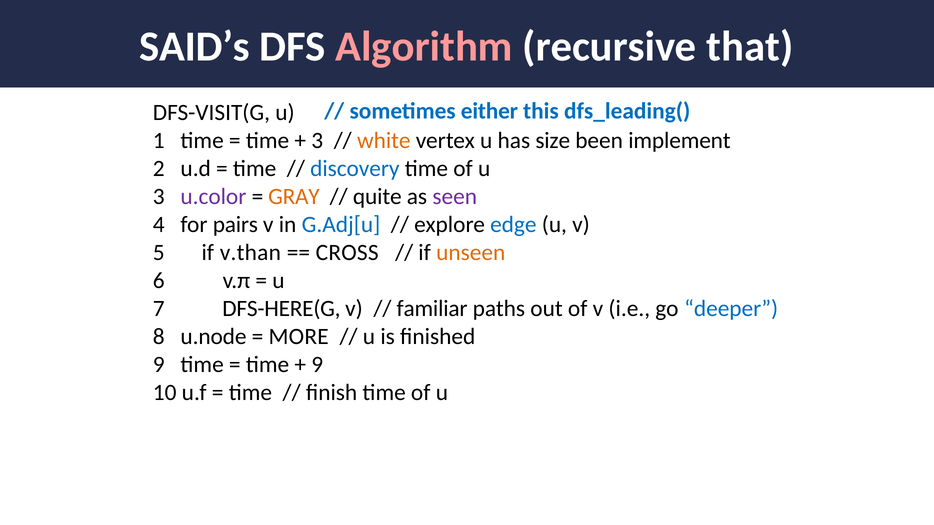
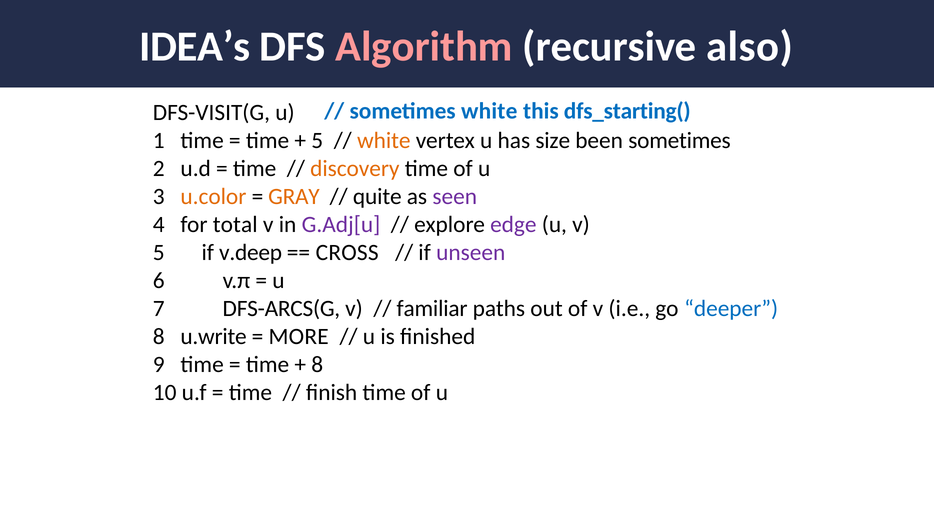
SAID’s: SAID’s -> IDEA’s (195, 47)
that: that -> also (750, 47)
sometimes either: either -> white (489, 111)
dfs_leading(: dfs_leading( -> dfs_starting( (627, 111)
3: 3 -> 5 (317, 140)
been implement: implement -> sometimes (679, 140)
discovery colour: blue -> orange (355, 169)
u.color colour: purple -> orange (213, 197)
pairs: pairs -> total (235, 225)
G.Adj[u colour: blue -> purple (341, 225)
edge colour: blue -> purple (513, 225)
v.than: v.than -> v.deep (251, 253)
unseen colour: orange -> purple (471, 253)
DFS-HERE(G: DFS-HERE(G -> DFS-ARCS(G (281, 309)
u.node: u.node -> u.write (214, 337)
9: 9 -> 8 (317, 365)
